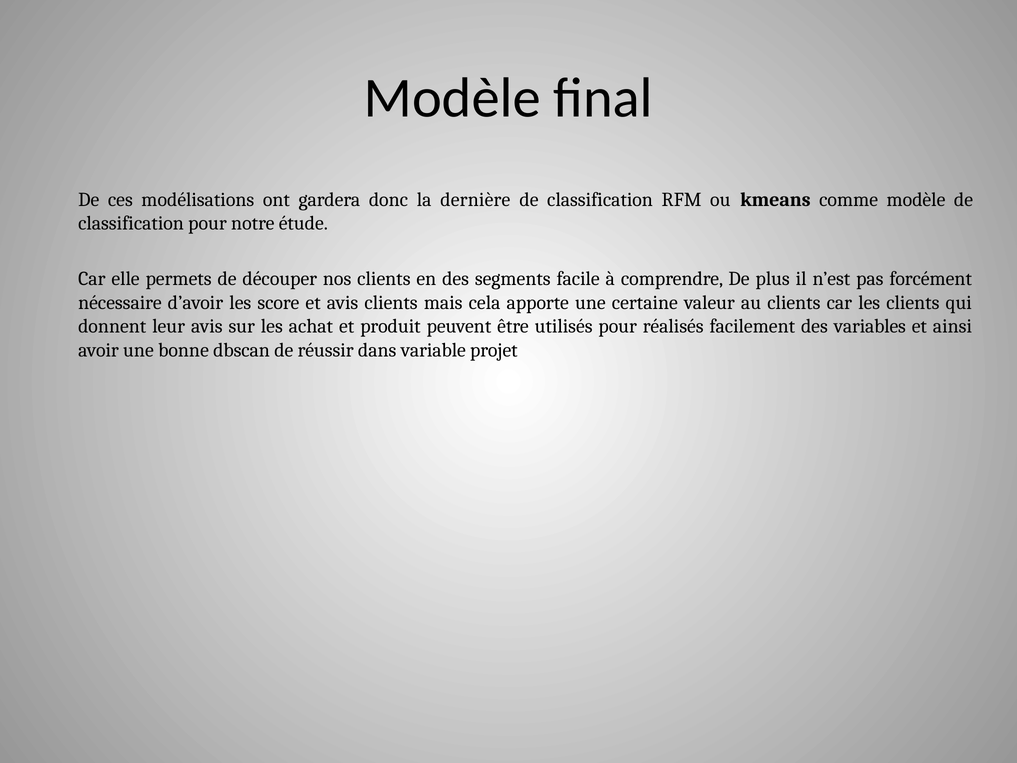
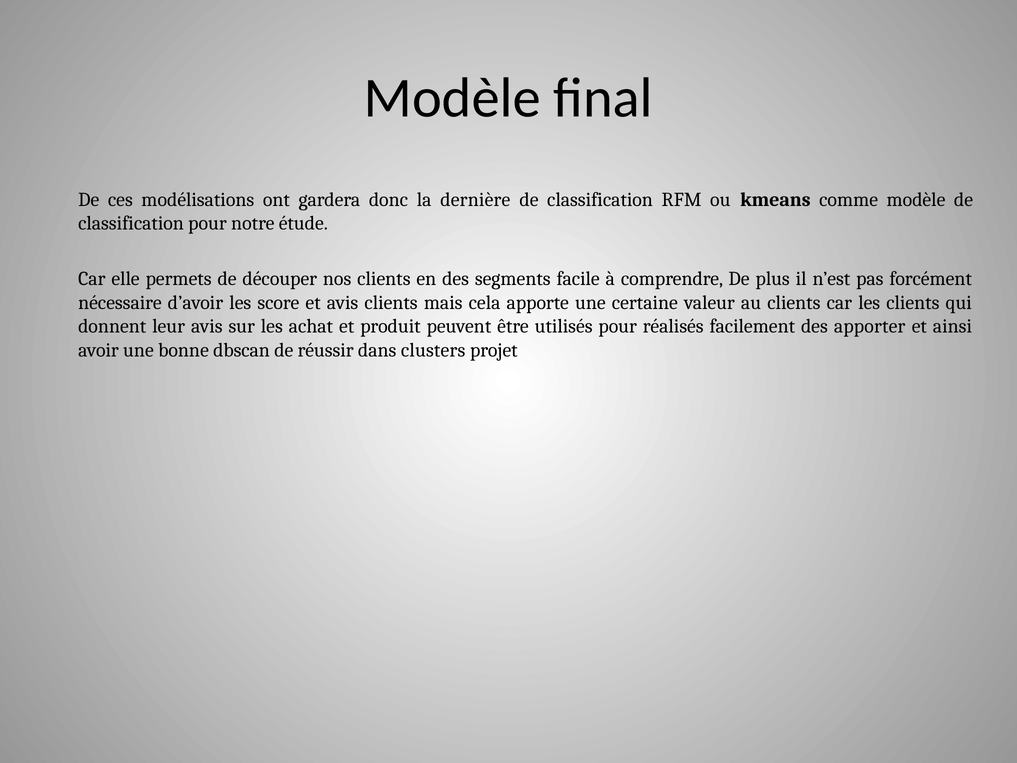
variables: variables -> apporter (870, 326)
variable: variable -> clusters (433, 350)
